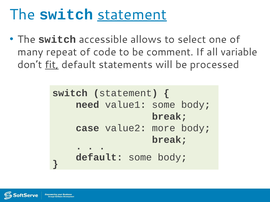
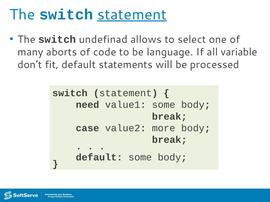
accessible: accessible -> undefinad (103, 40)
repeat: repeat -> aborts (62, 52)
comment: comment -> language (170, 52)
fit underline: present -> none (52, 65)
